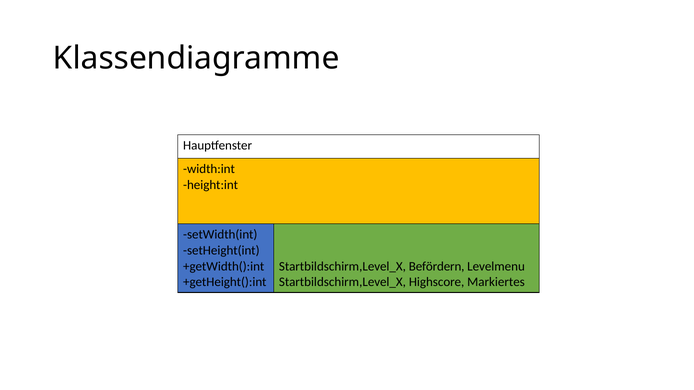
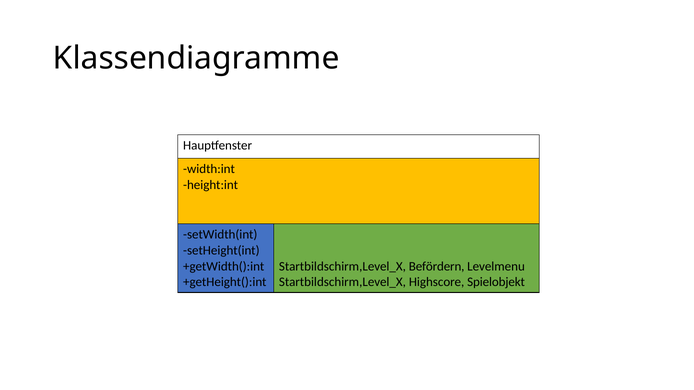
Markiertes: Markiertes -> Spielobjekt (496, 282)
